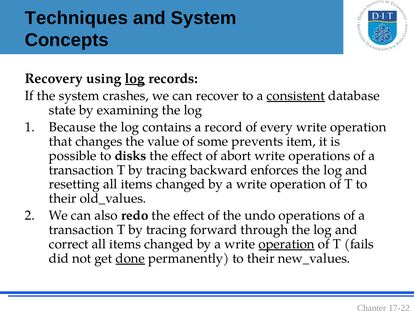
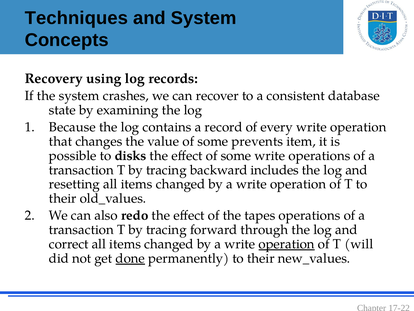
log underline: present -> none (135, 78)
consistent underline: present -> none (296, 96)
effect of abort: abort -> some (236, 155)
enforces: enforces -> includes (275, 170)
undo: undo -> tapes (260, 215)
fails: fails -> will (359, 244)
